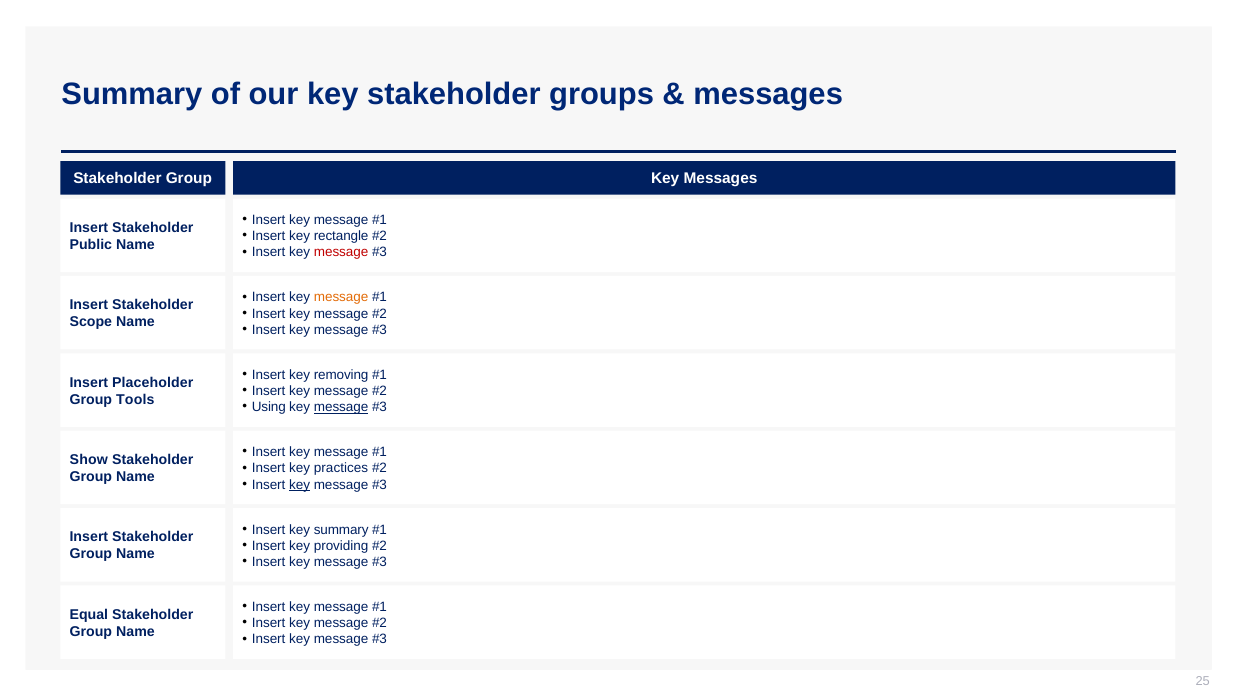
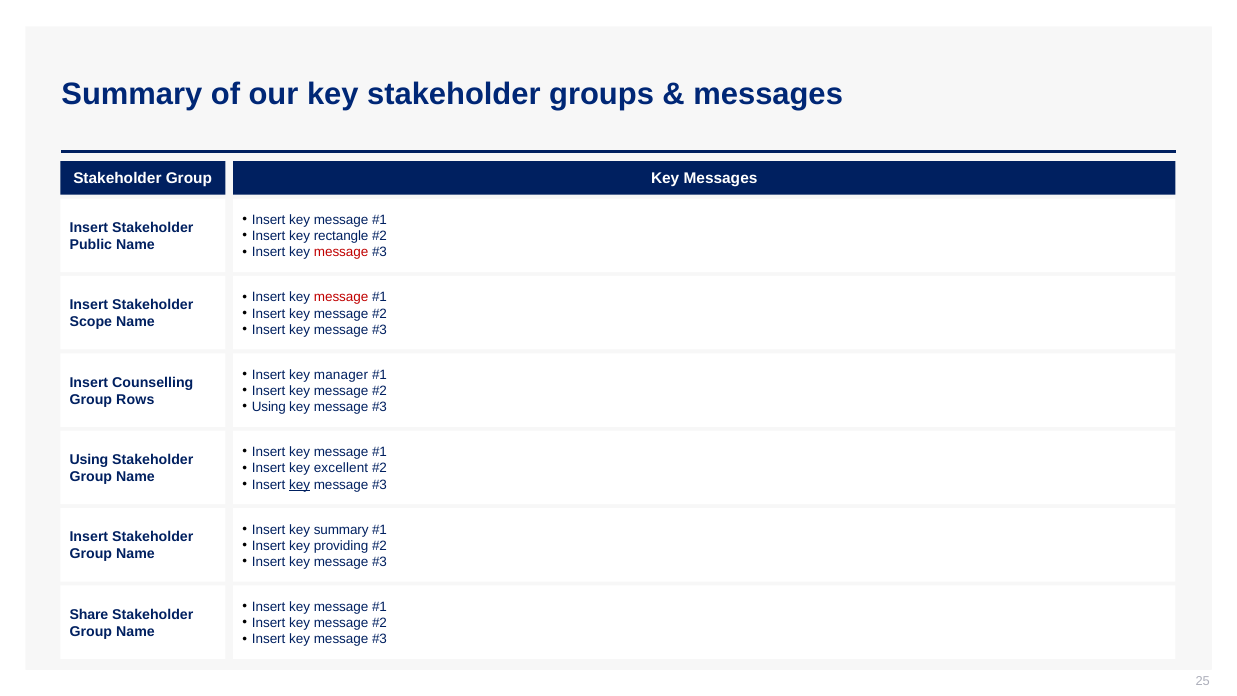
message colour: orange -> red (341, 297)
removing: removing -> manager (341, 375)
Placeholder: Placeholder -> Counselling (153, 382)
Tools: Tools -> Rows (135, 399)
message underline: present -> none (341, 407)
Show: Show -> Using (89, 460)
practices: practices -> excellent (341, 468)
Equal: Equal -> Share (89, 614)
